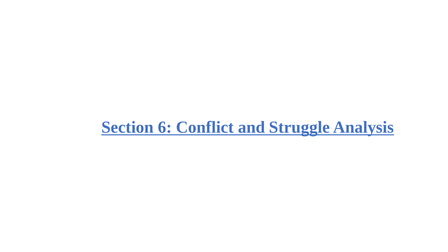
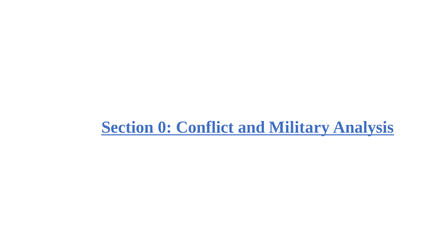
6: 6 -> 0 (165, 127)
Struggle: Struggle -> Military (299, 127)
